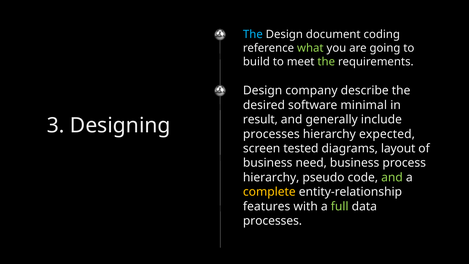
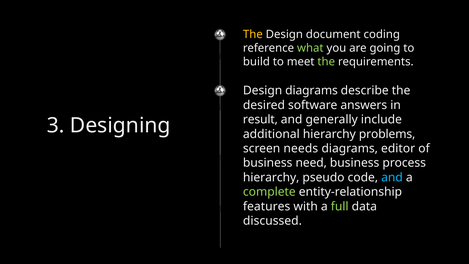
The colour: light blue -> yellow (253, 34)
Design company: company -> diagrams (312, 91)
minimal: minimal -> answers (364, 105)
processes: processes -> additional (271, 134)
expected: expected -> problems (387, 134)
tested: tested -> needs (301, 148)
layout: layout -> editor (398, 148)
and colour: light green -> light blue (392, 177)
complete colour: yellow -> light green (269, 192)
processes: processes -> discussed (272, 221)
